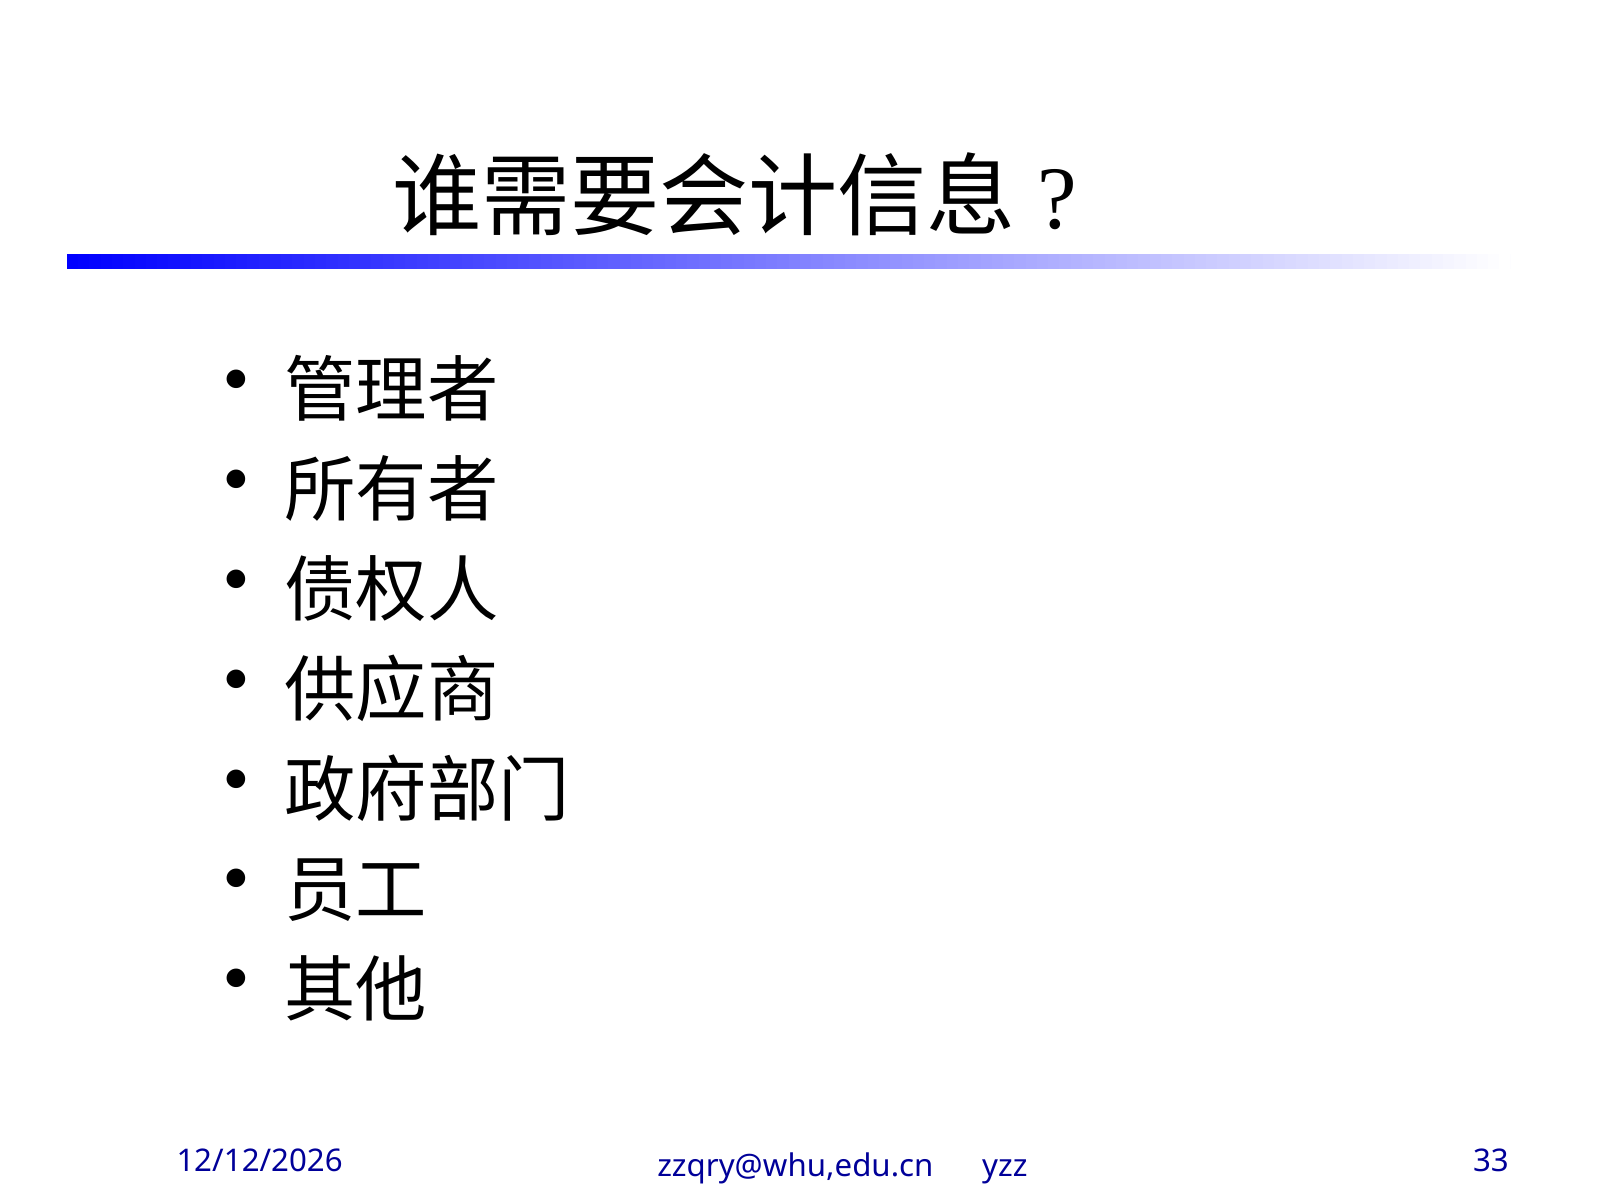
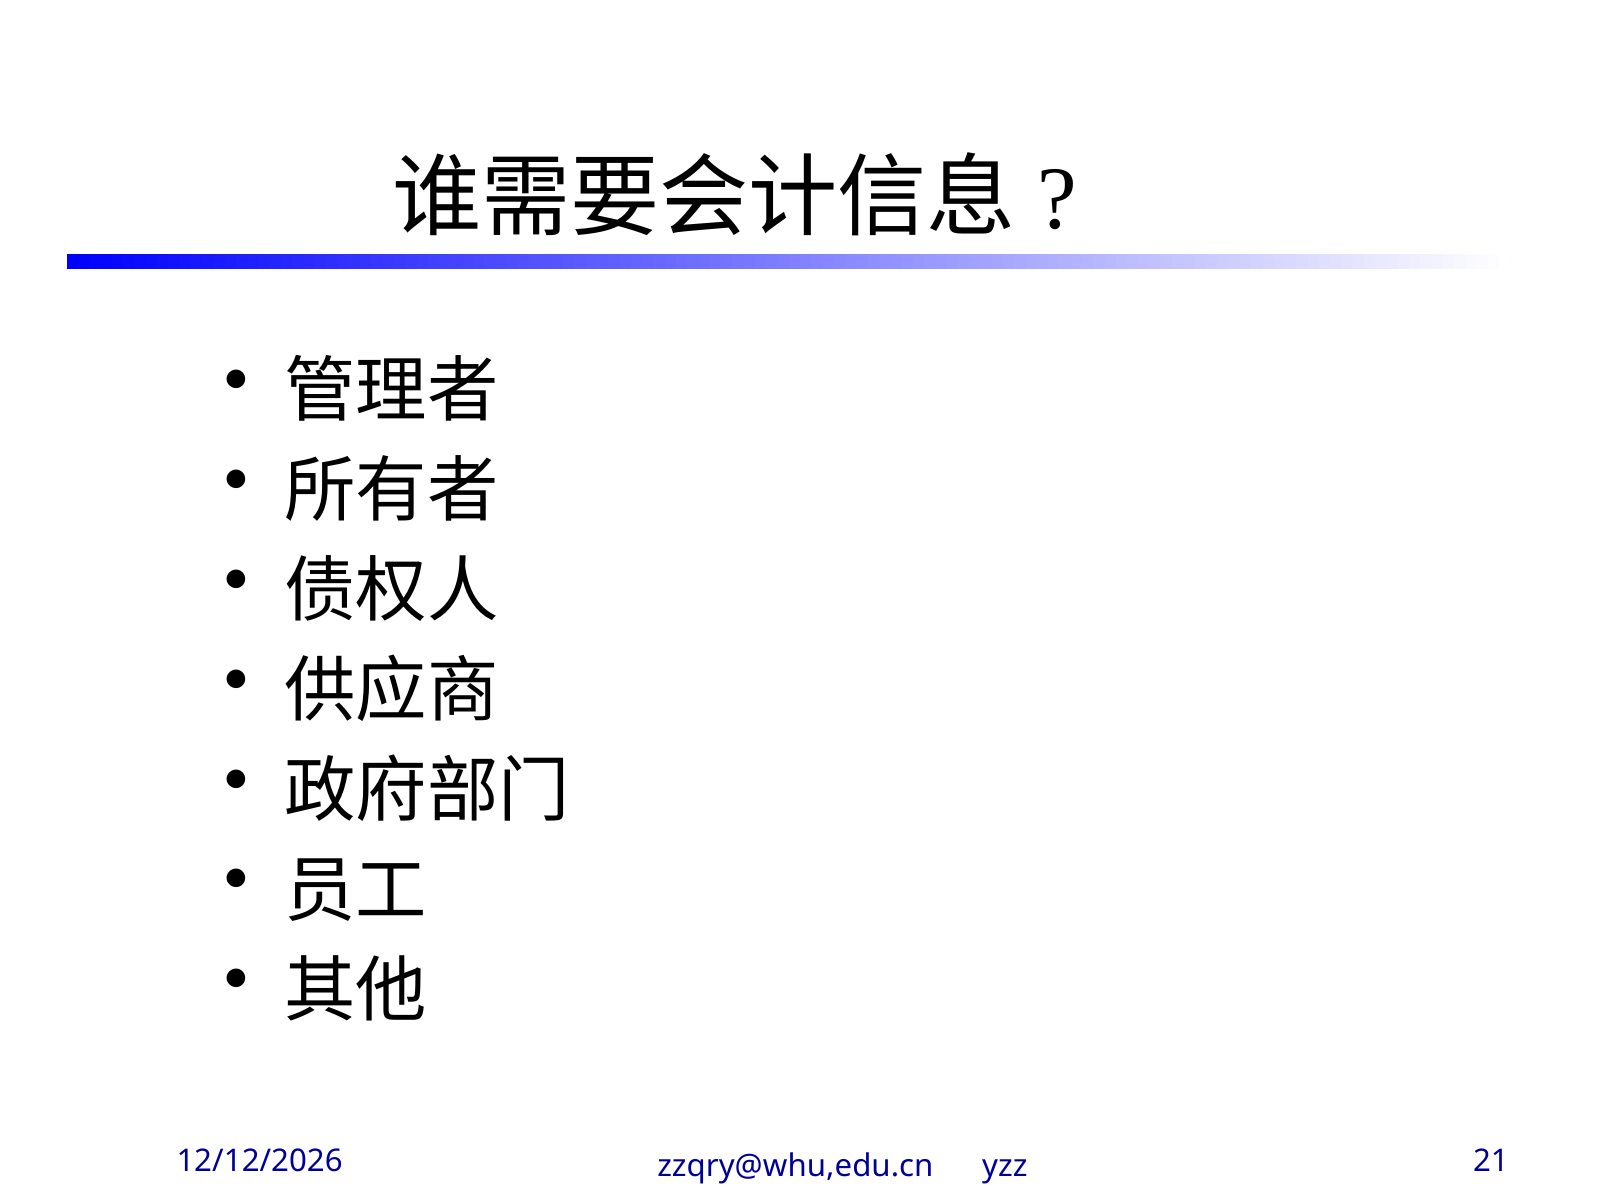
33: 33 -> 21 (1491, 1161)
